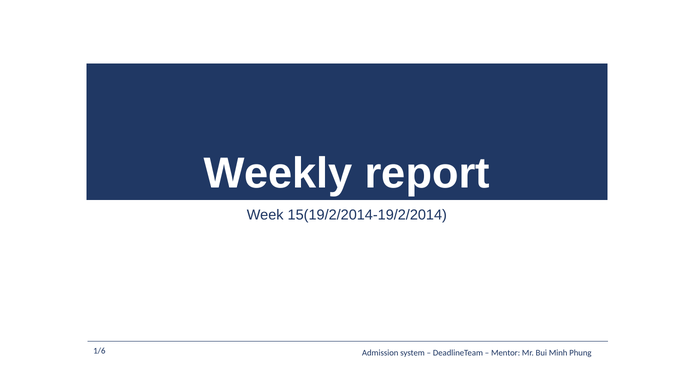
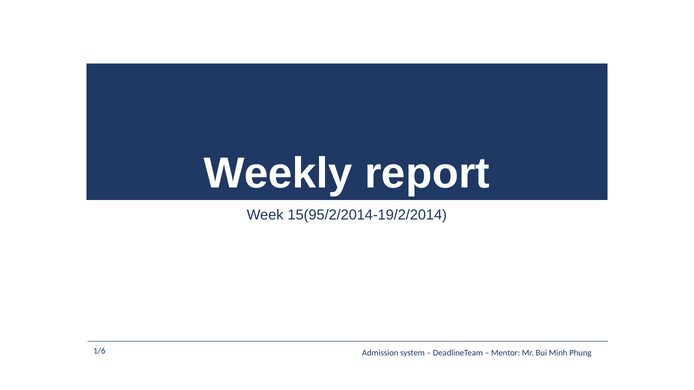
15(19/2/2014-19/2/2014: 15(19/2/2014-19/2/2014 -> 15(95/2/2014-19/2/2014 (367, 215)
